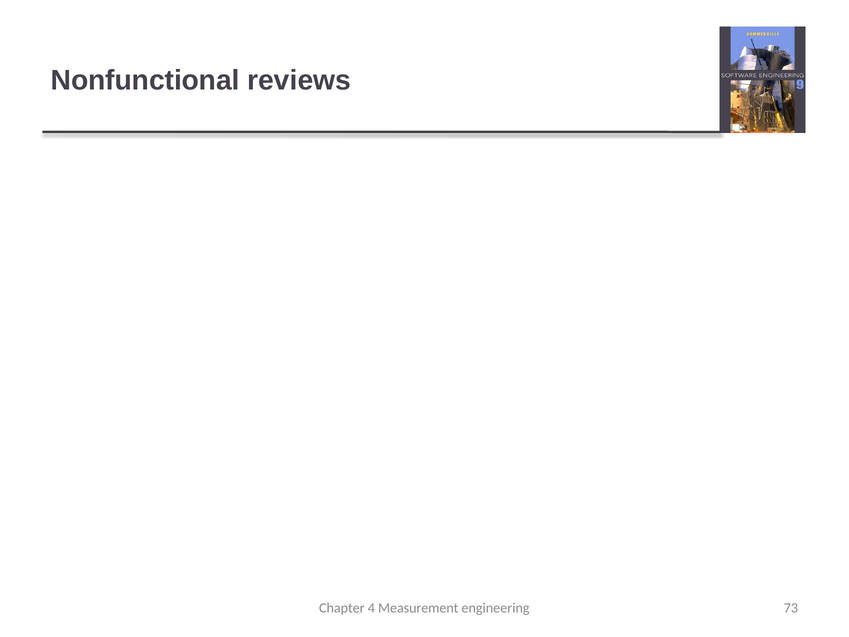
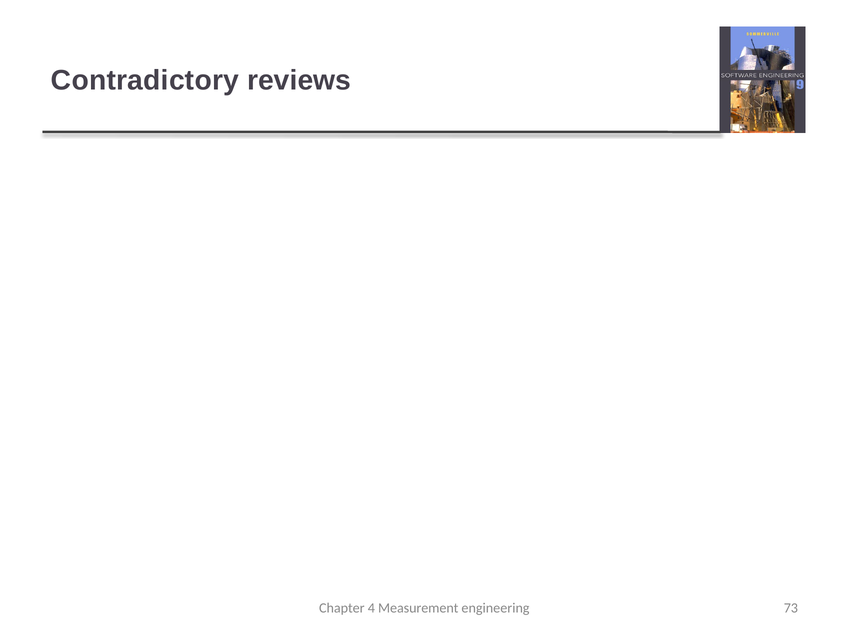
Nonfunctional: Nonfunctional -> Contradictory (145, 81)
